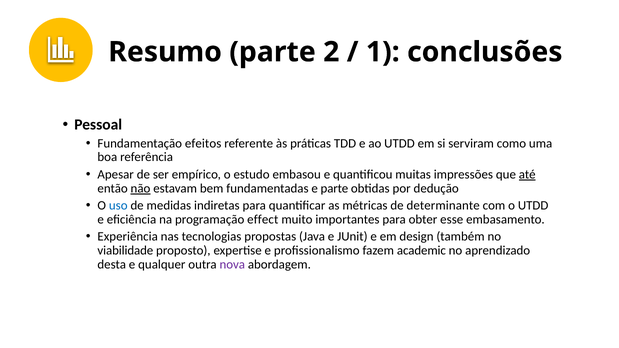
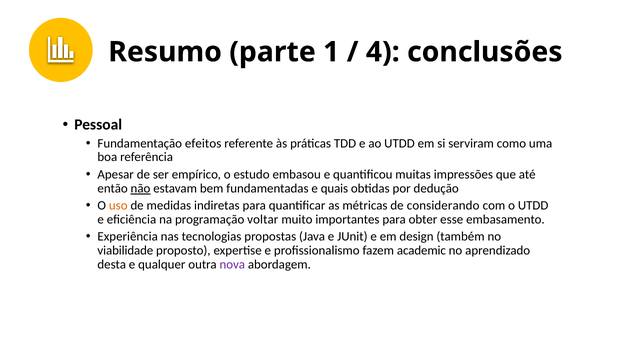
2: 2 -> 1 (331, 52)
1: 1 -> 4 (383, 52)
até underline: present -> none (527, 174)
e parte: parte -> quais (334, 188)
uso colour: blue -> orange (118, 206)
determinante: determinante -> considerando (443, 206)
effect: effect -> voltar (263, 220)
